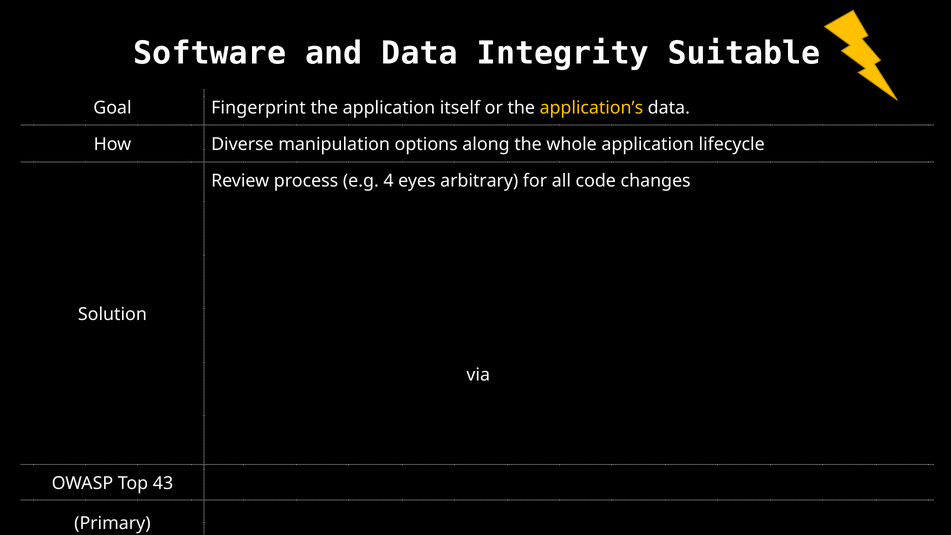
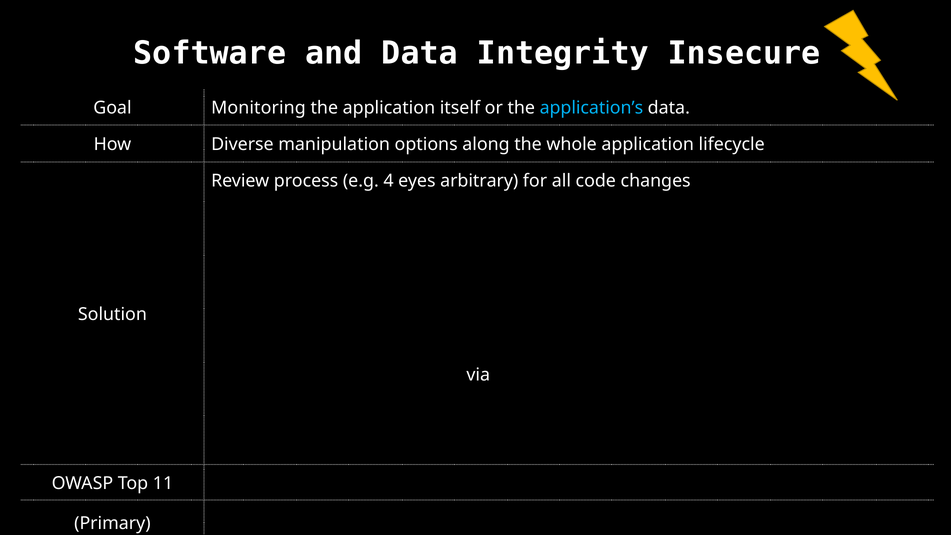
Integrity Suitable: Suitable -> Insecure (744, 53)
Fingerprint: Fingerprint -> Monitoring (258, 108)
application’s colour: yellow -> light blue (591, 108)
43: 43 -> 11 (163, 483)
